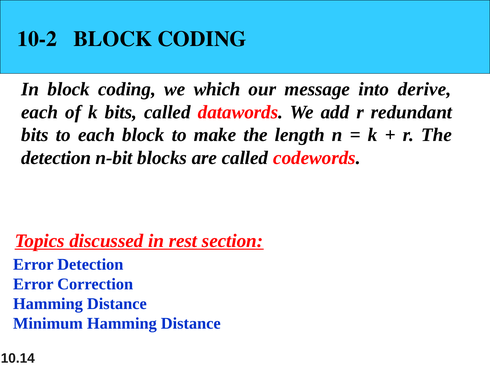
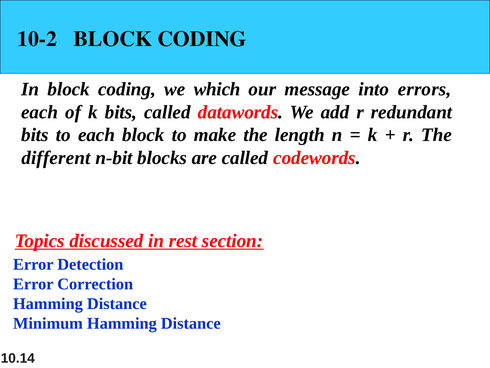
derive: derive -> errors (425, 89)
detection: detection -> different (56, 158)
